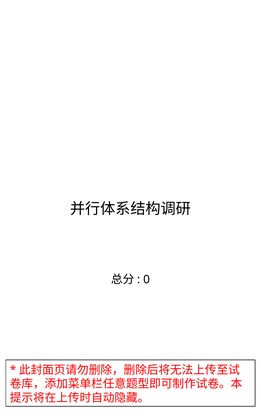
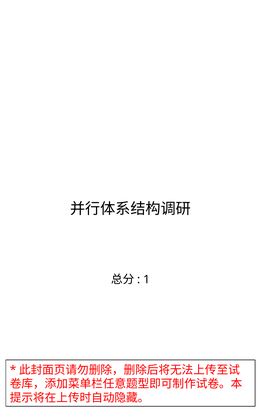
0: 0 -> 1 (147, 279)
